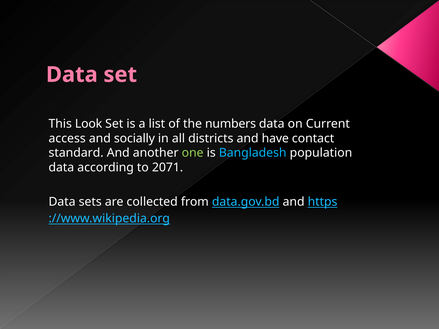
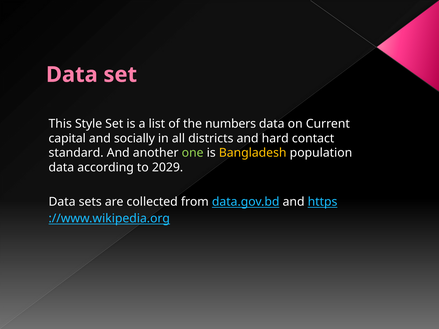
Look: Look -> Style (89, 124)
access: access -> capital (67, 138)
have: have -> hard (275, 138)
Bangladesh colour: light blue -> yellow (253, 153)
2071: 2071 -> 2029 (168, 168)
